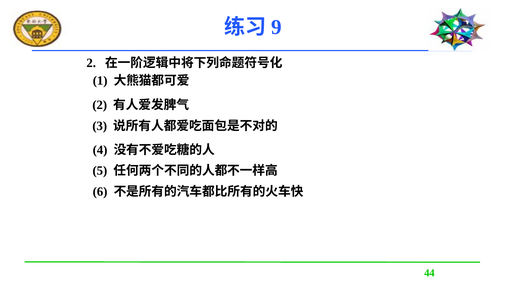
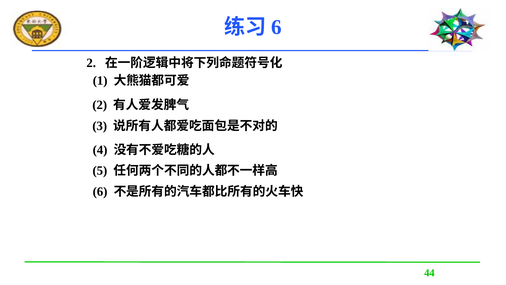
9: 9 -> 6 (277, 27)
